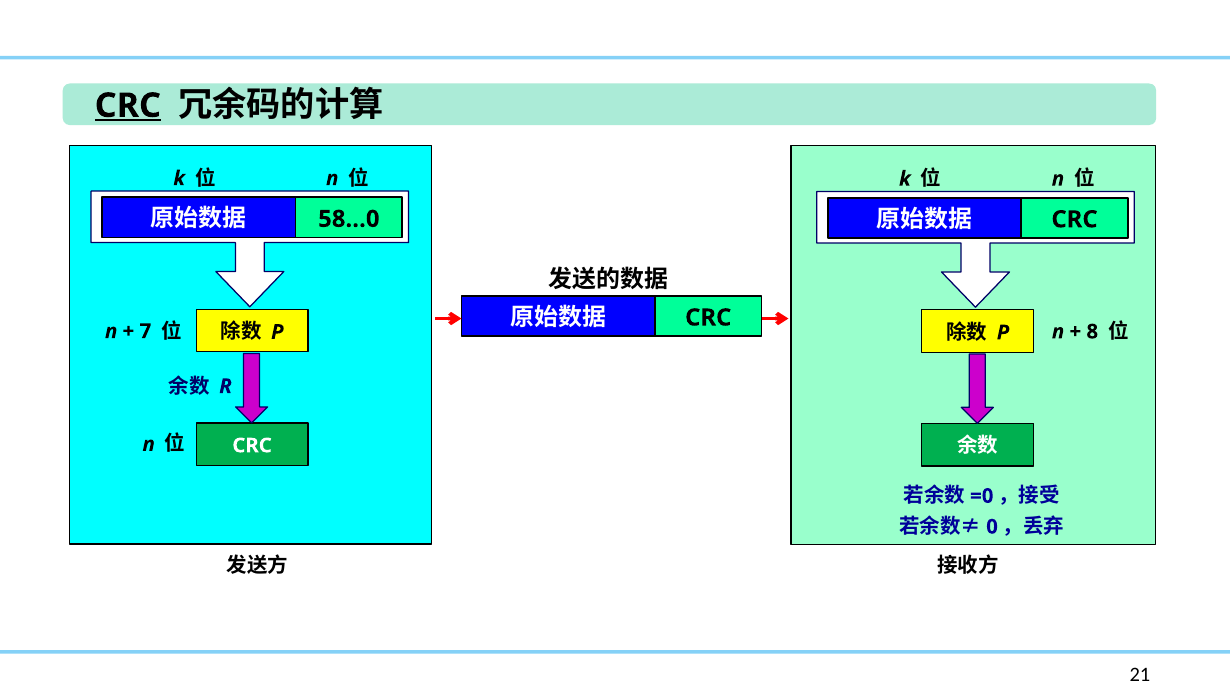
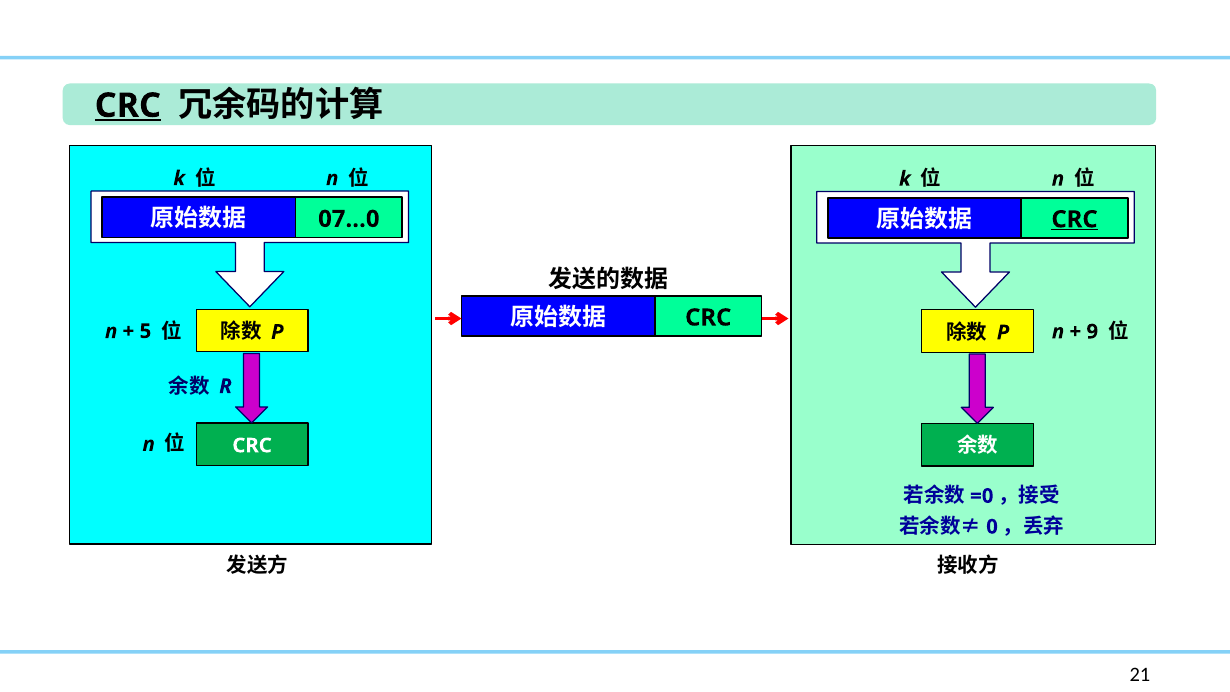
58…0: 58…0 -> 07…0 (349, 219)
CRC underline: none -> present (1075, 219)
8: 8 -> 9 (1092, 332)
7: 7 -> 5 (145, 331)
